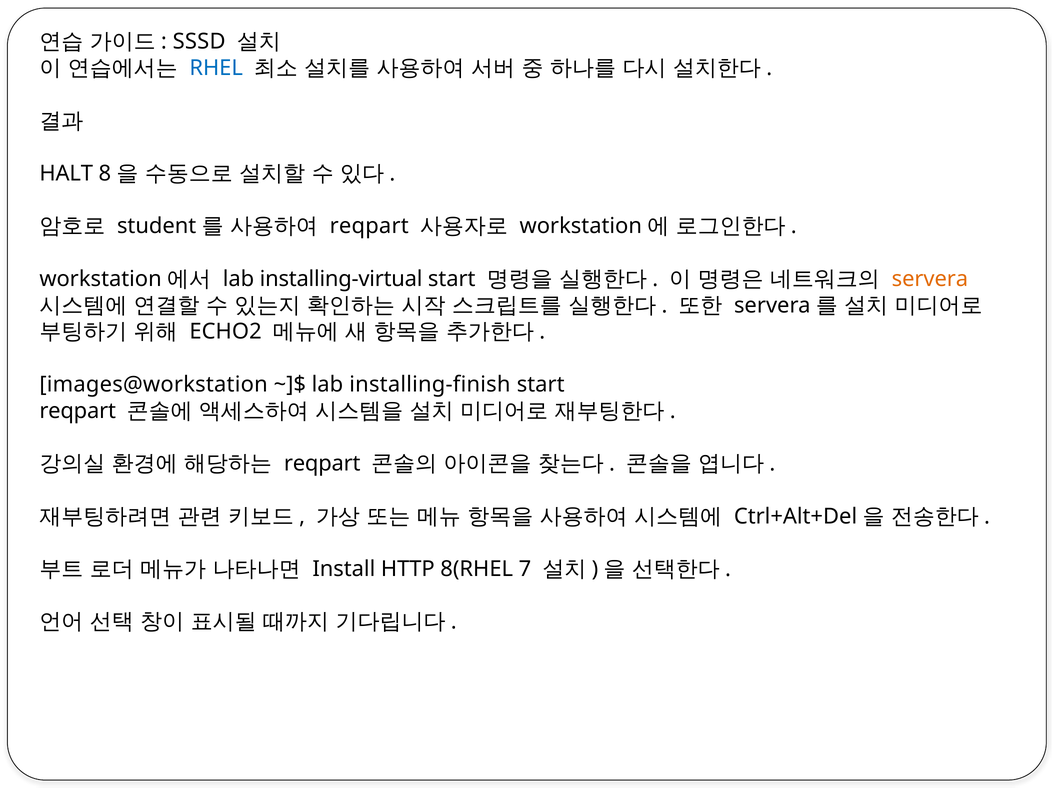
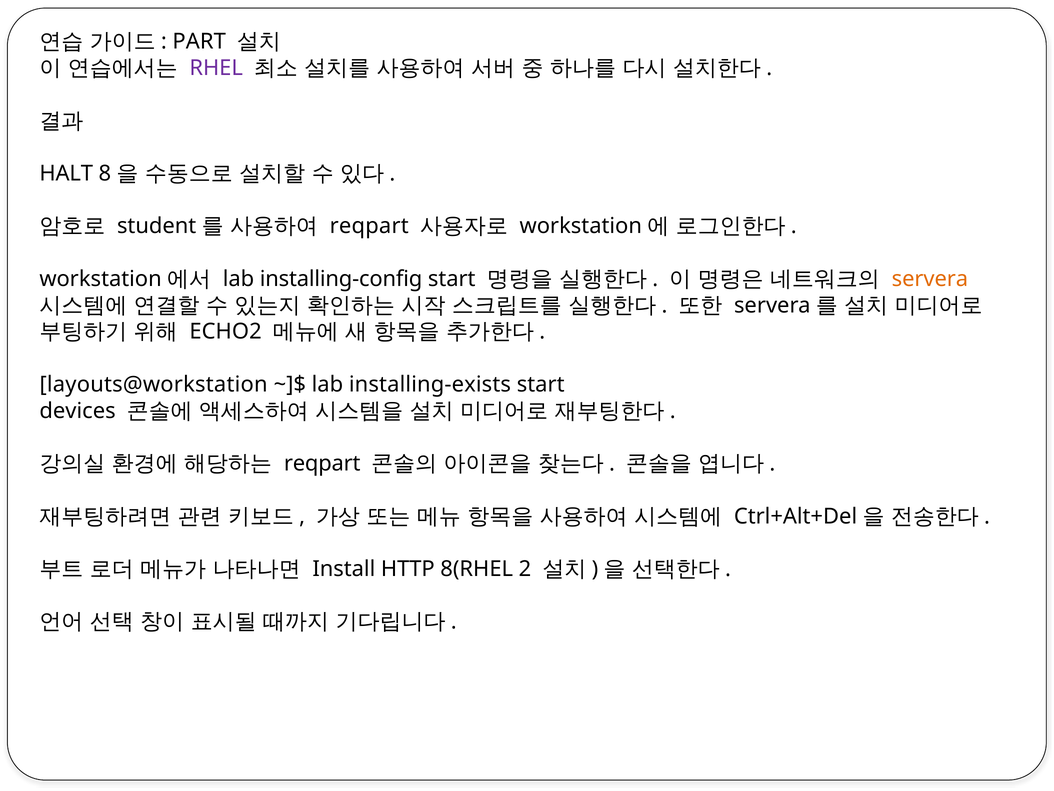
SSSD: SSSD -> PART (199, 42)
RHEL colour: blue -> purple (216, 68)
installing-virtual: installing-virtual -> installing-config (341, 279)
images@workstation: images@workstation -> layouts@workstation (154, 384)
installing-finish: installing-finish -> installing-exists (430, 384)
reqpart: reqpart -> devices (78, 411)
7: 7 -> 2 (525, 569)
